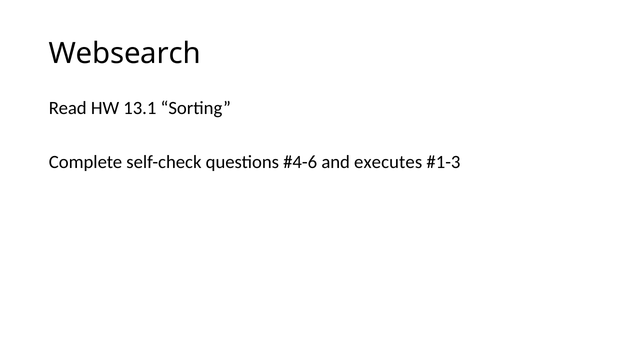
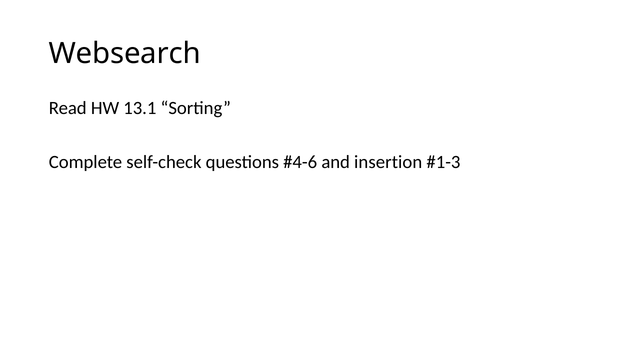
executes: executes -> insertion (388, 162)
